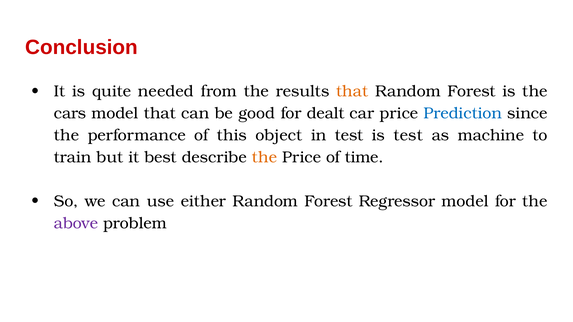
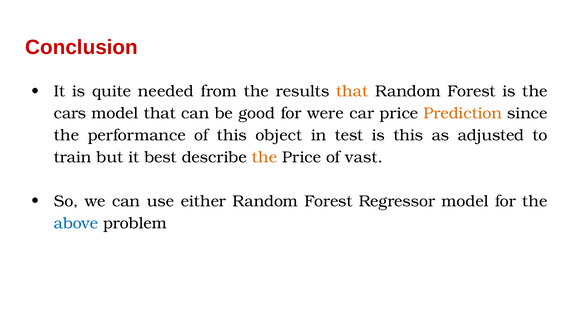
dealt: dealt -> were (326, 113)
Prediction colour: blue -> orange (463, 113)
is test: test -> this (408, 135)
machine: machine -> adjusted (491, 135)
time: time -> vast (364, 157)
above colour: purple -> blue (76, 223)
